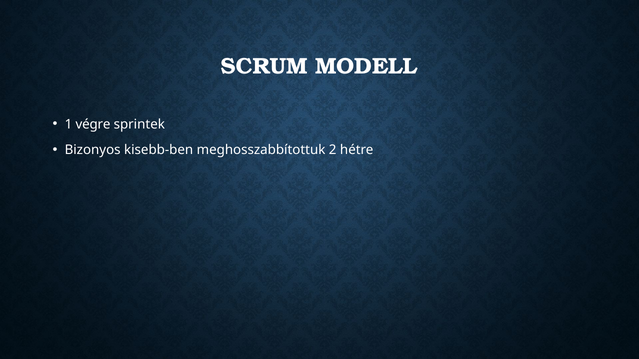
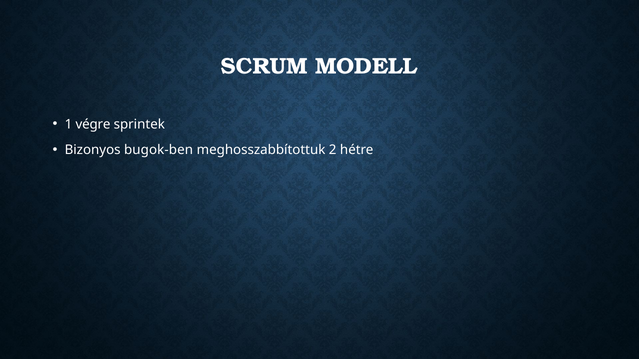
kisebb-ben: kisebb-ben -> bugok-ben (159, 150)
